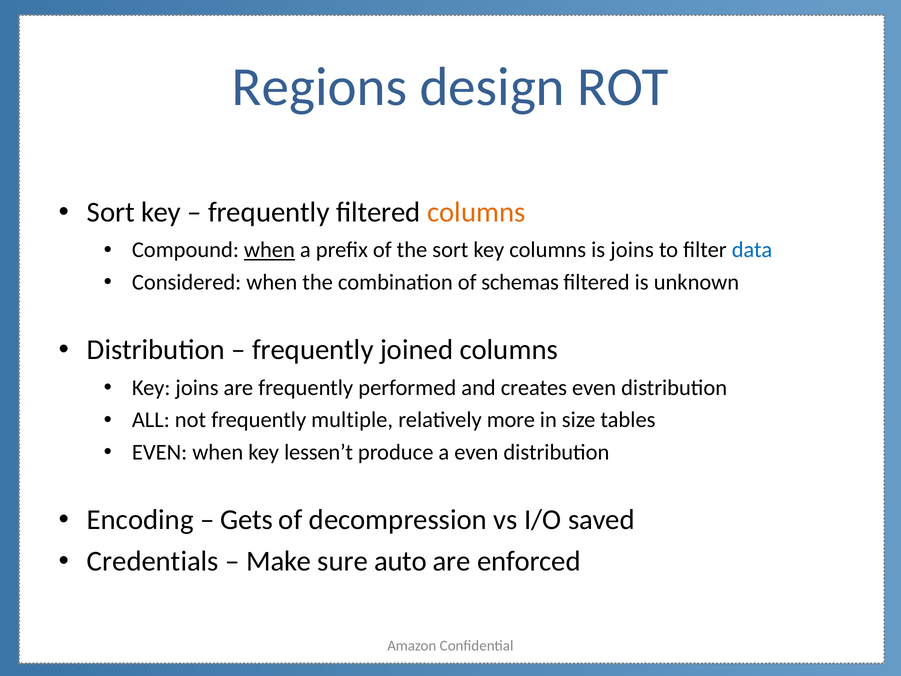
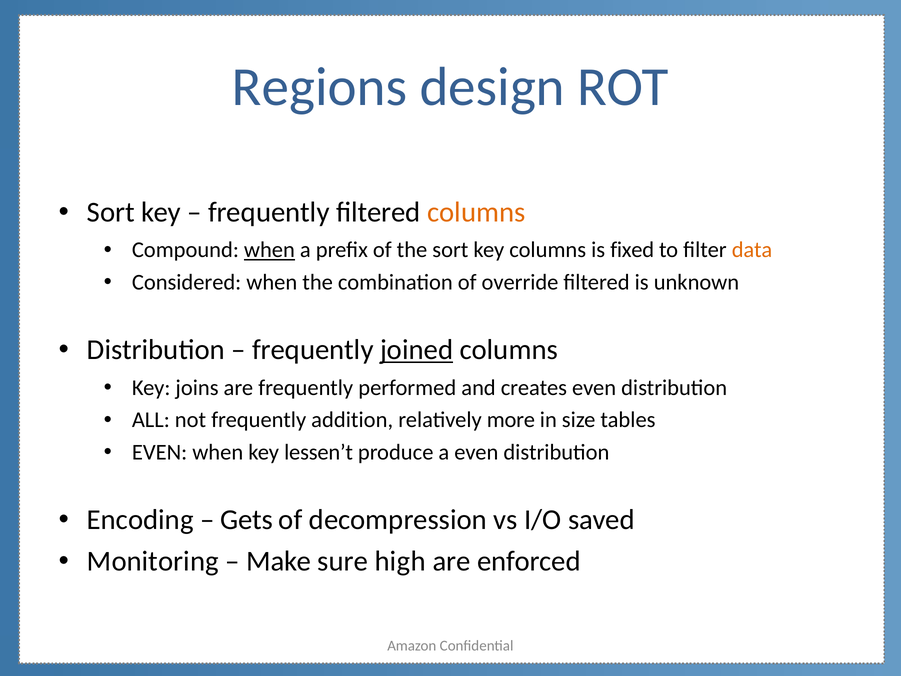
is joins: joins -> fixed (632, 250)
data colour: blue -> orange (752, 250)
schemas: schemas -> override (520, 282)
joined underline: none -> present (417, 350)
multiple: multiple -> addition (352, 420)
Credentials: Credentials -> Monitoring (153, 561)
auto: auto -> high (400, 561)
